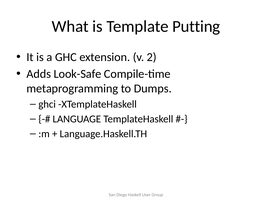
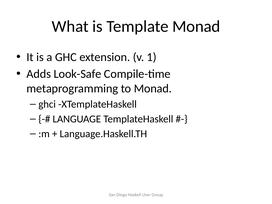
Template Putting: Putting -> Monad (196, 26)
2: 2 -> 1 (152, 57)
to Dumps: Dumps -> Monad (153, 89)
